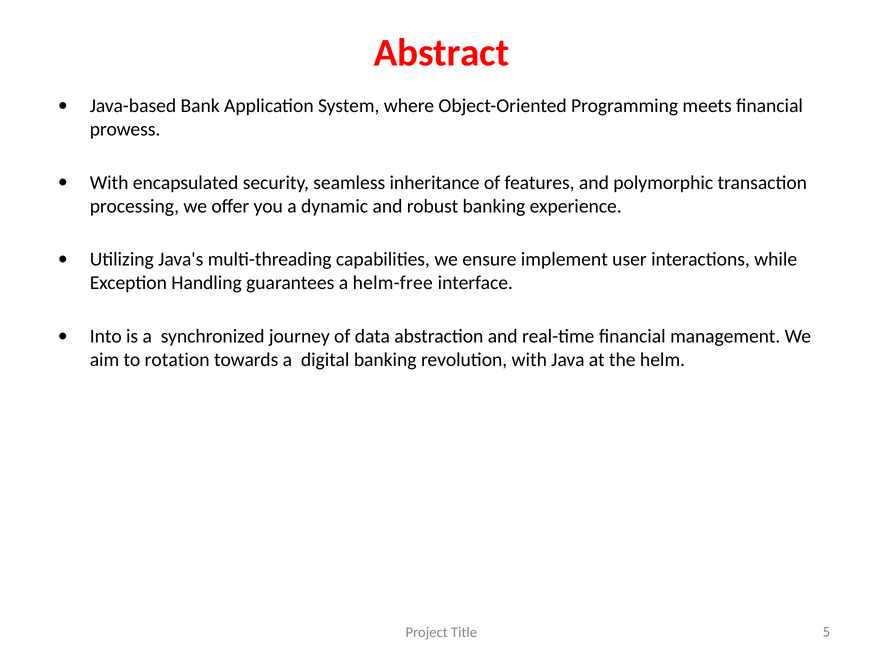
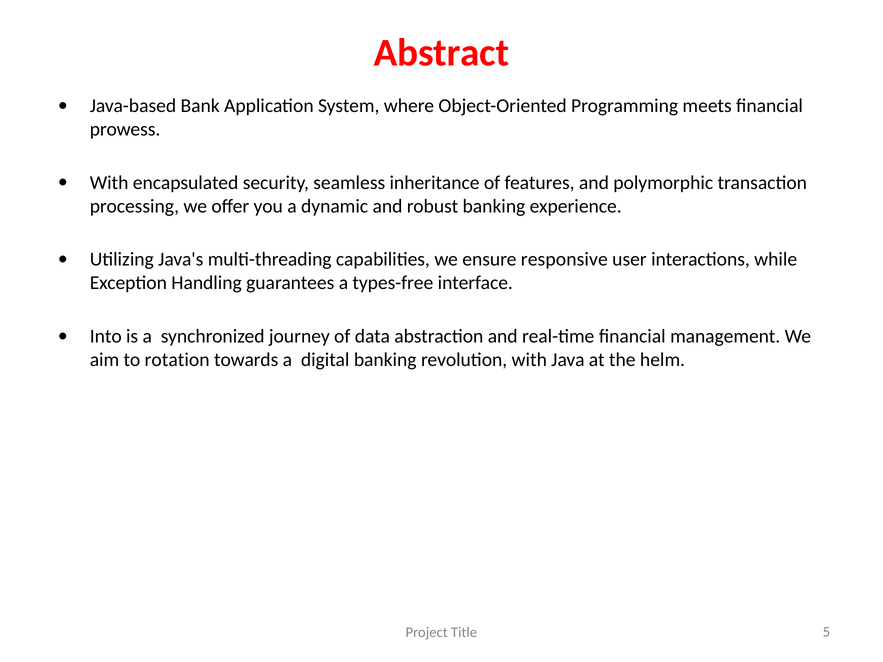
implement: implement -> responsive (564, 259)
helm-free: helm-free -> types-free (393, 283)
